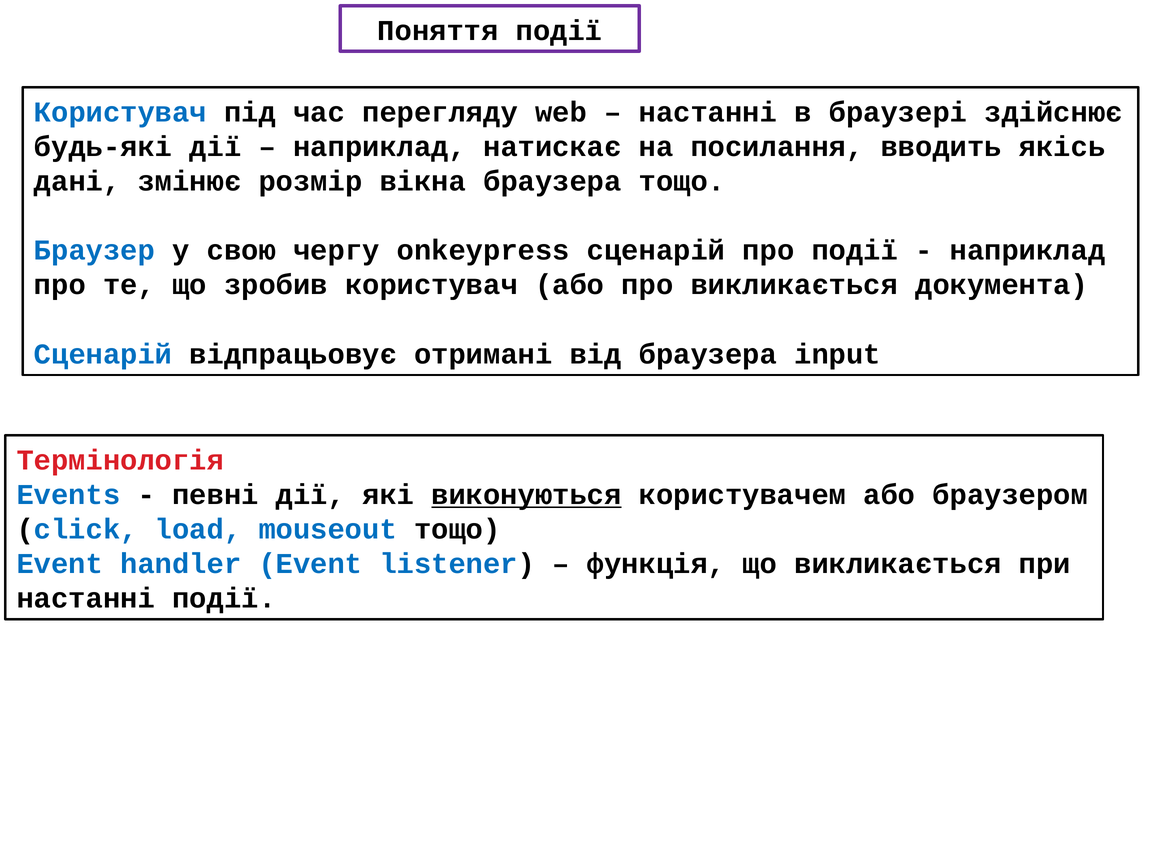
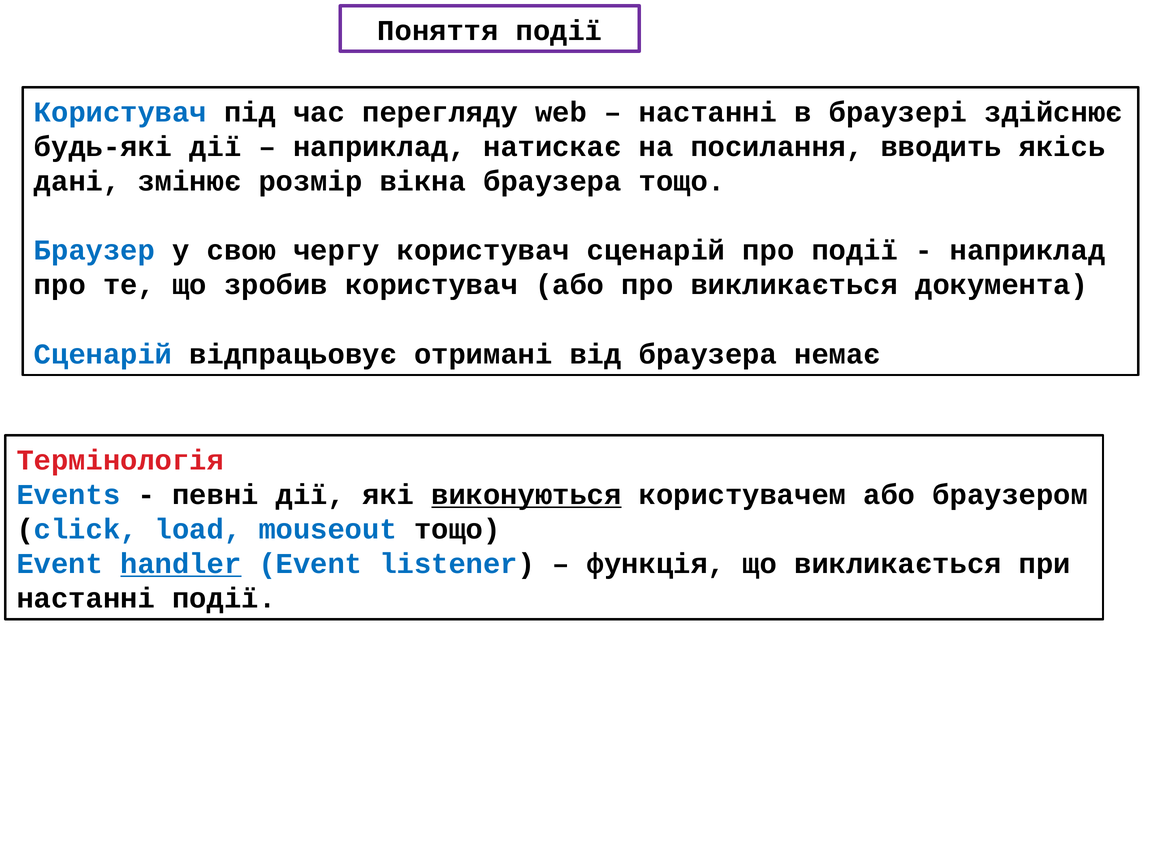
чергу onkeypress: onkeypress -> користувач (483, 250)
input: input -> немає (837, 354)
handler underline: none -> present (181, 564)
